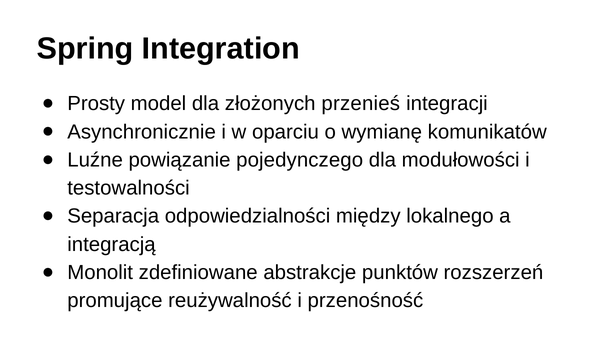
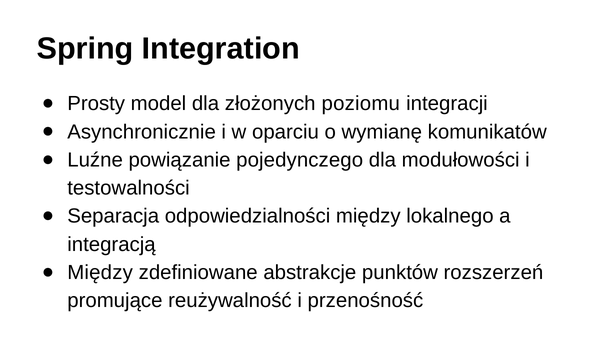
przenieś: przenieś -> poziomu (361, 104)
Monolit: Monolit -> Między (100, 273)
